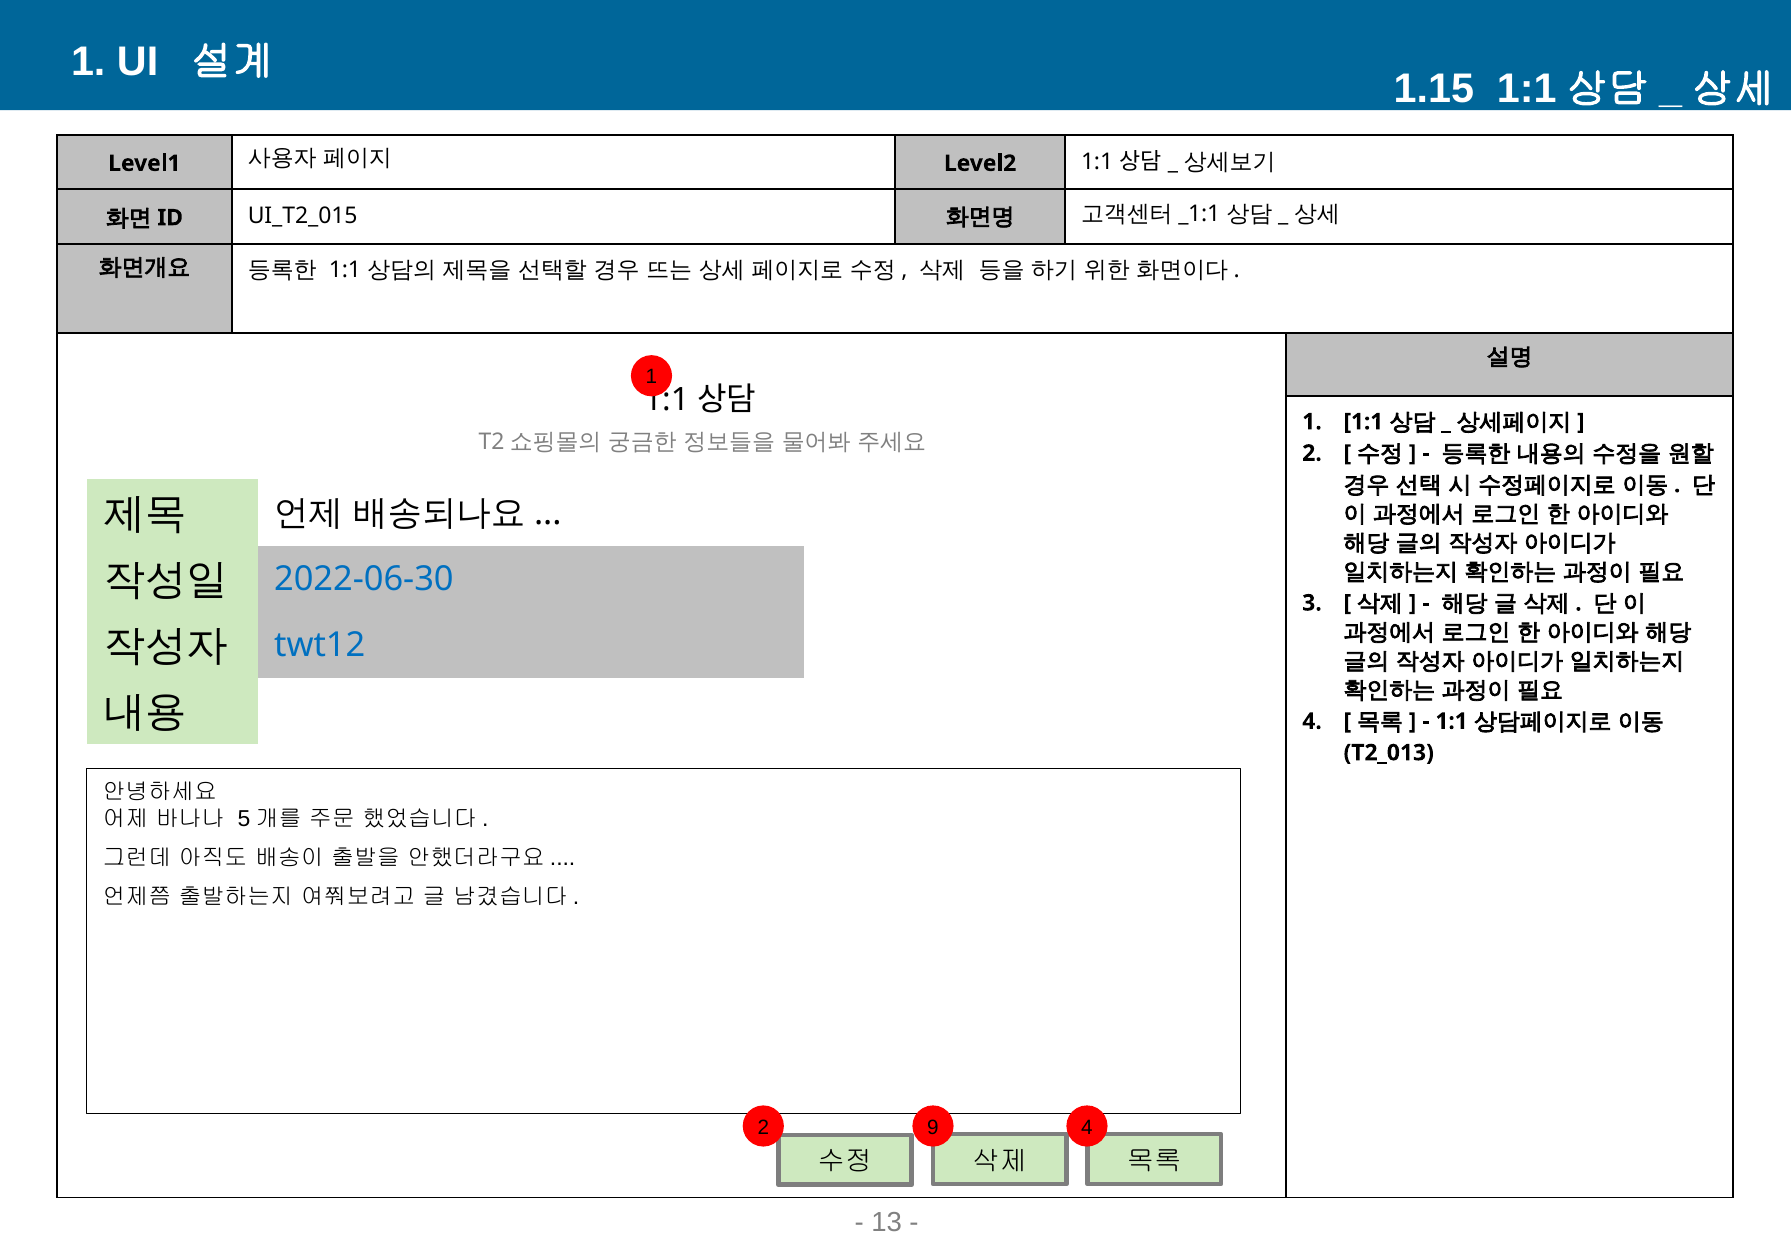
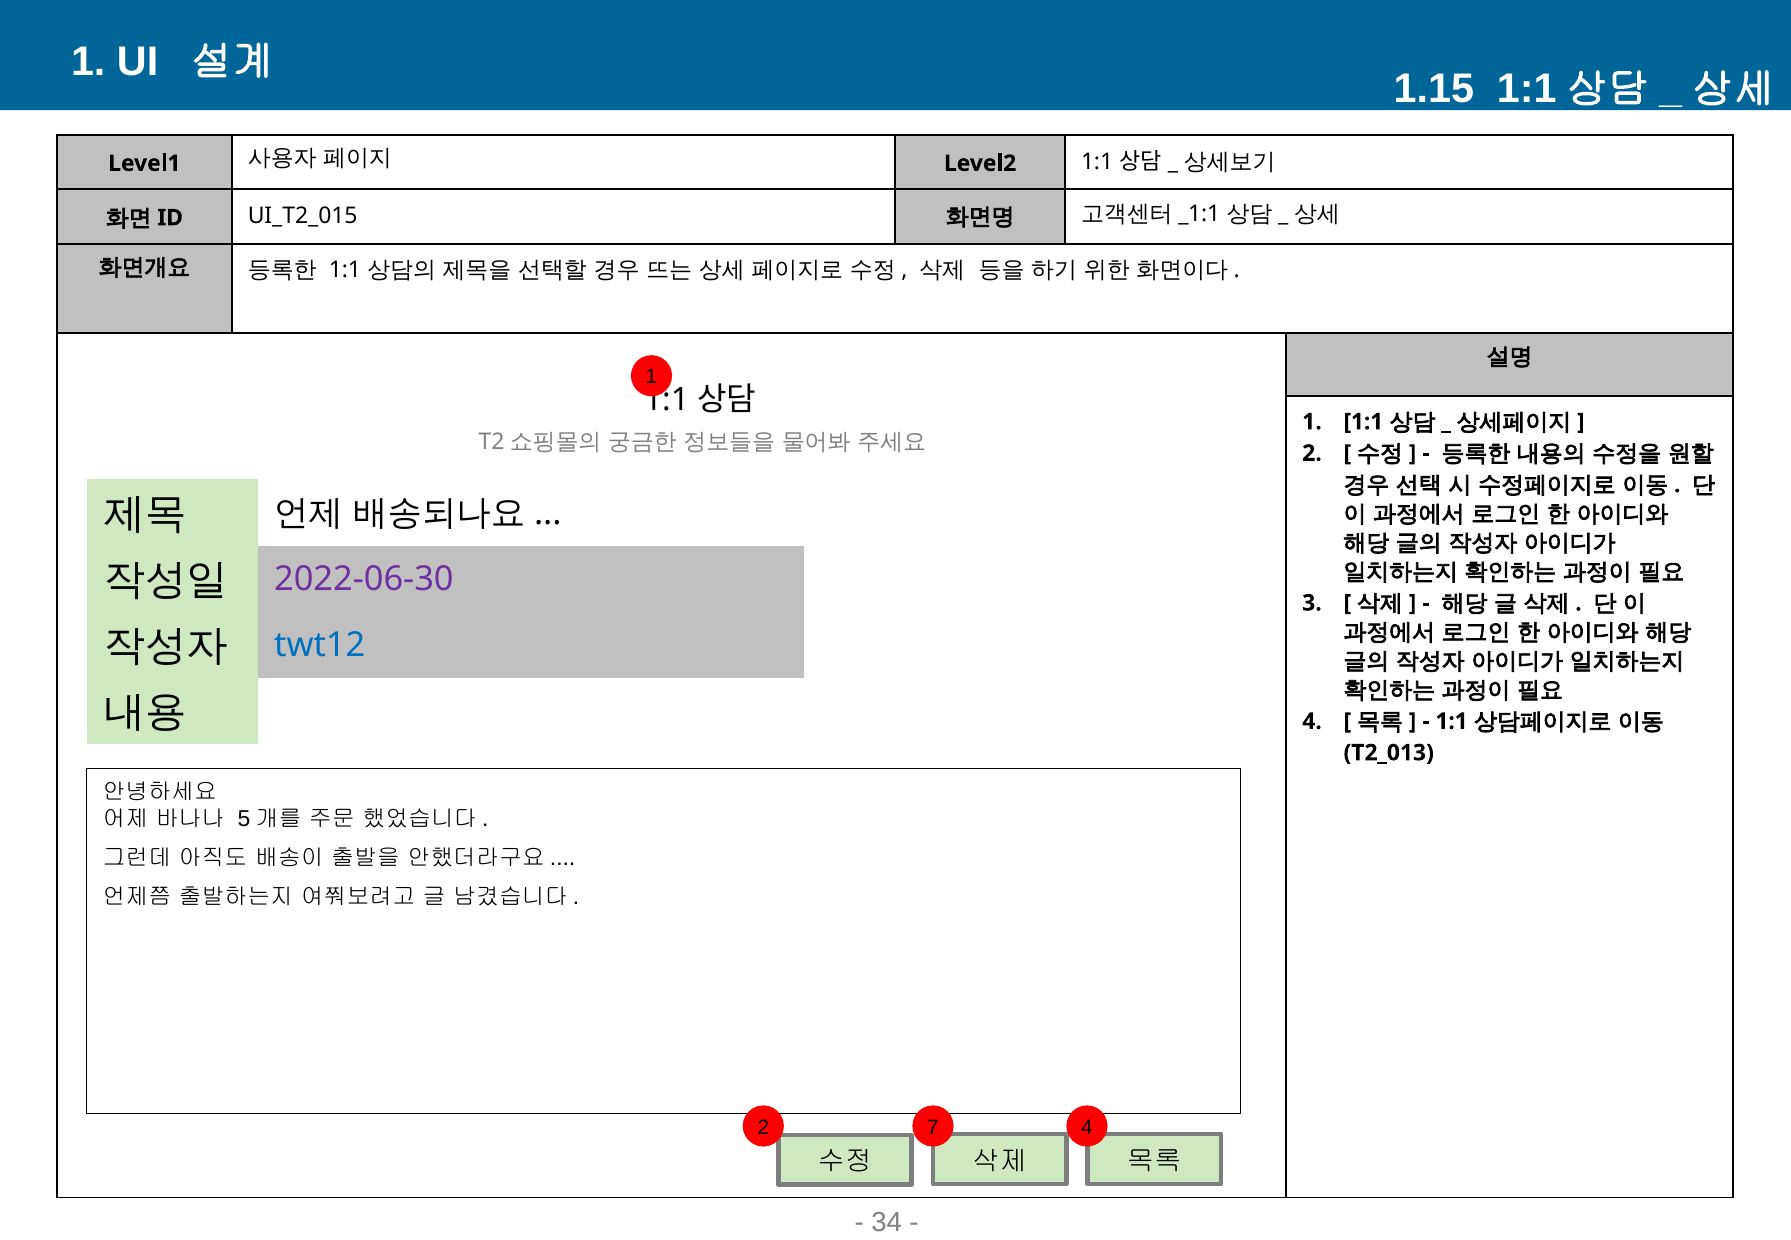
2022-06-30 colour: blue -> purple (364, 579)
9: 9 -> 7 (933, 1127)
13: 13 -> 34 (887, 1222)
